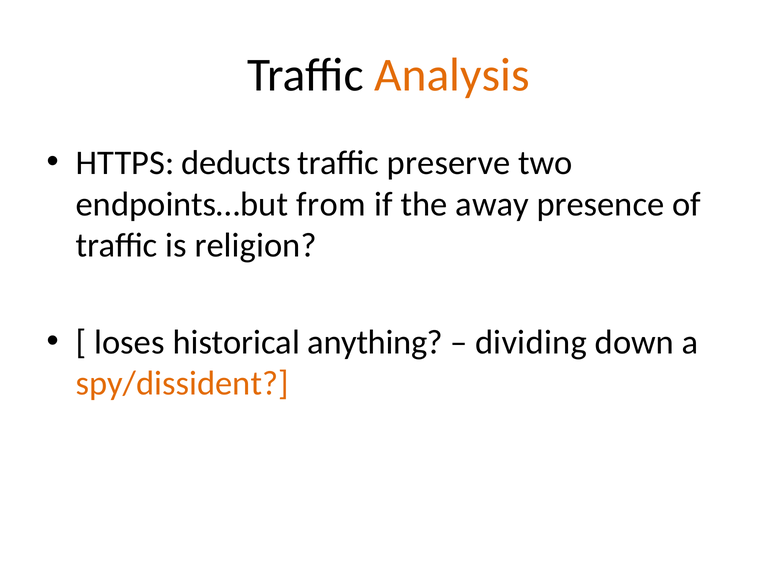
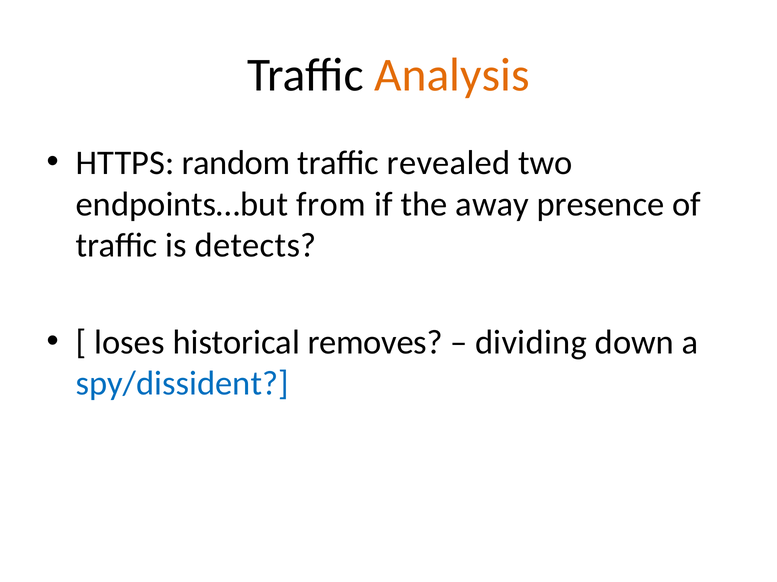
deducts: deducts -> random (236, 163)
preserve: preserve -> revealed (449, 163)
religion: religion -> detects (256, 246)
anything: anything -> removes (375, 343)
spy/dissident colour: orange -> blue (182, 384)
